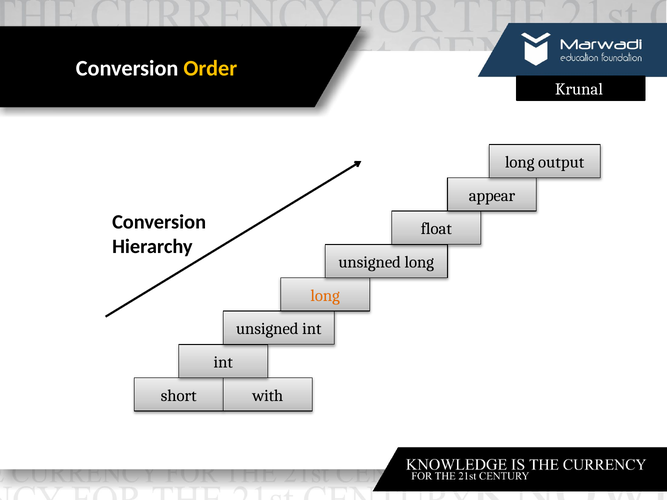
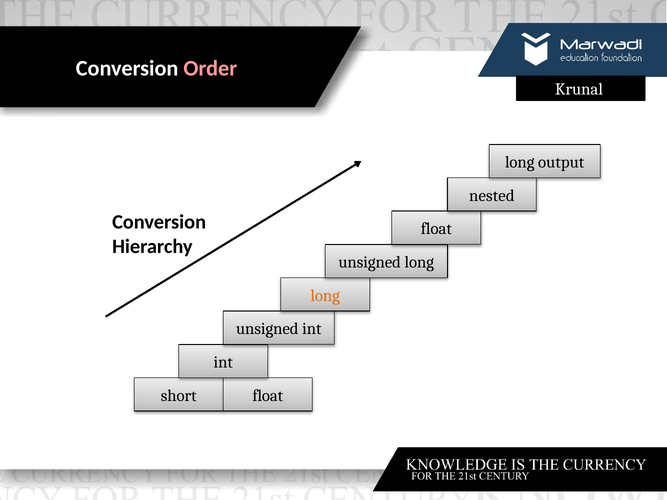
Order colour: yellow -> pink (210, 68)
appear: appear -> nested (492, 196)
short with: with -> float (268, 396)
